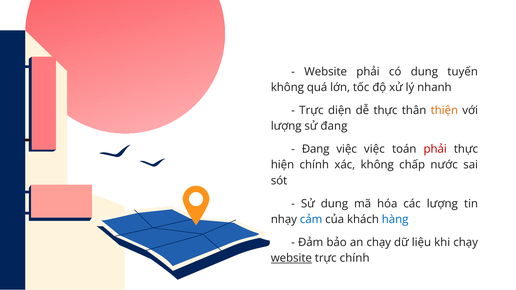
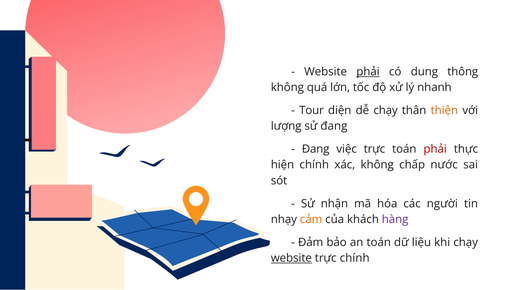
phải underline: none -> present (368, 72)
tuyến: tuyến -> thông (463, 72)
Trực: Trực -> Tour (311, 110)
dễ thực: thực -> chạy (386, 110)
việc việc: việc -> trực (374, 149)
Sử dung: dung -> nhận (334, 204)
các lượng: lượng -> người (442, 204)
cảm colour: blue -> orange (311, 220)
hàng colour: blue -> purple (395, 220)
an chạy: chạy -> toán (379, 243)
